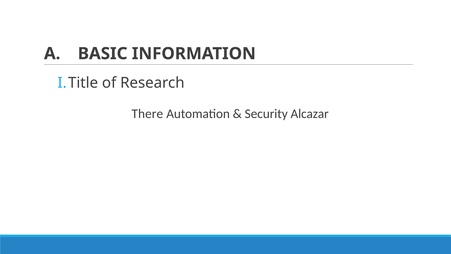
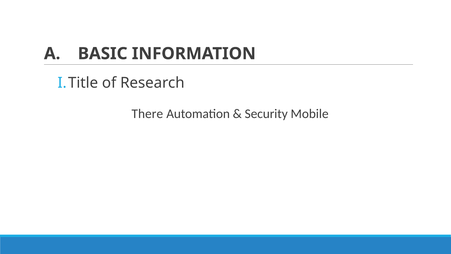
Alcazar: Alcazar -> Mobile (310, 114)
